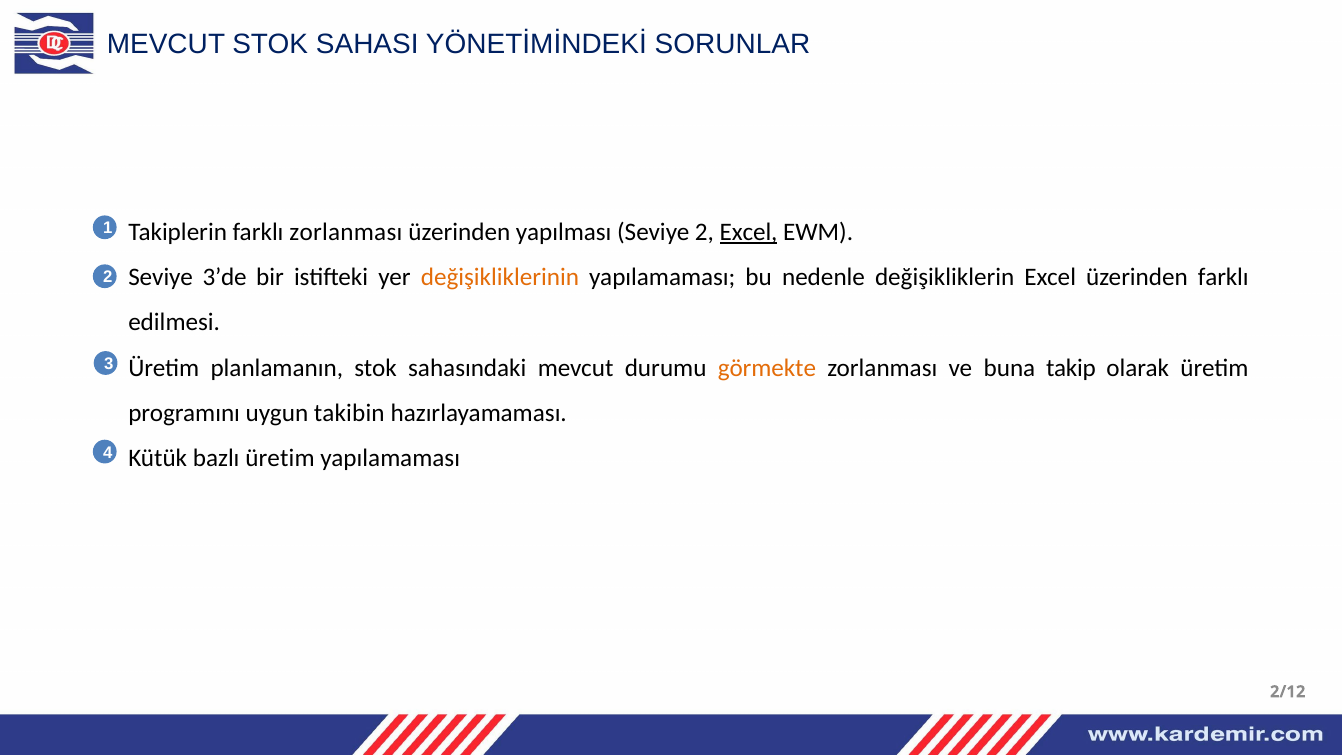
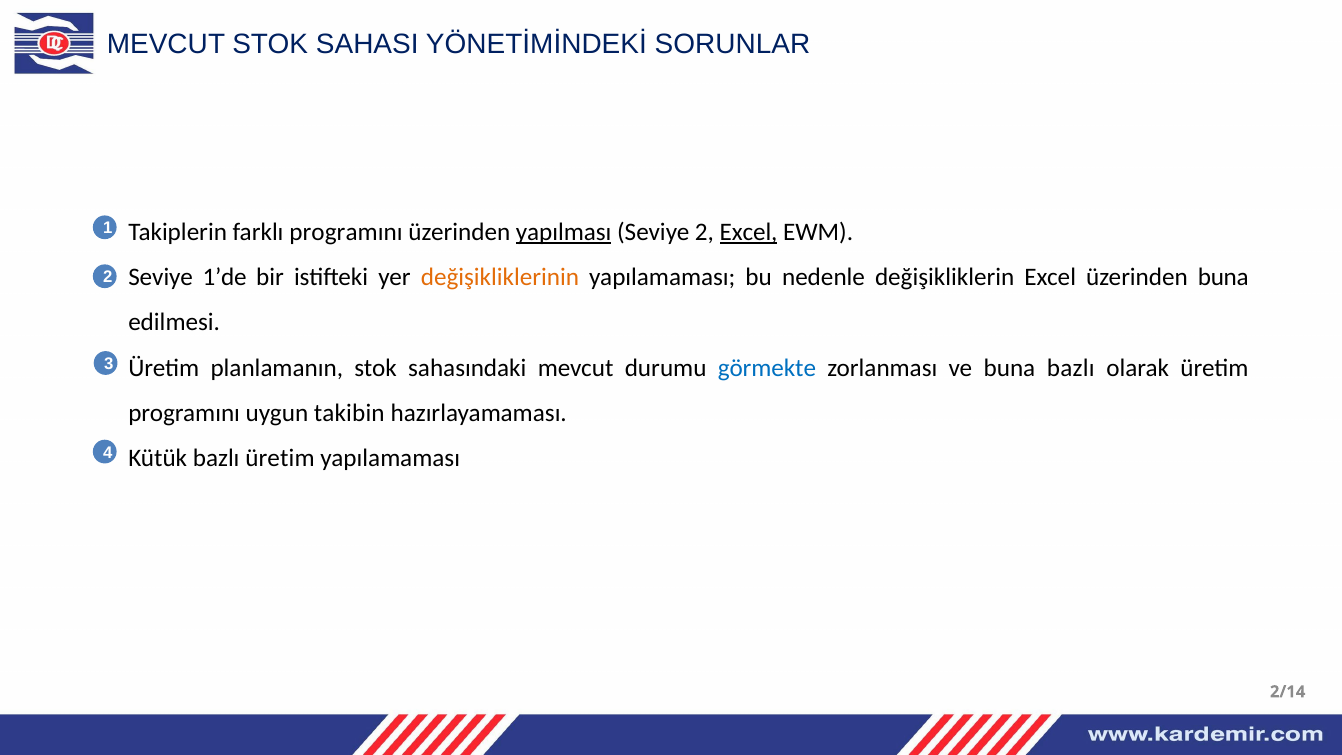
farklı zorlanması: zorlanması -> programını (346, 232)
yapılması underline: none -> present (564, 232)
3’de: 3’de -> 1’de (225, 277)
üzerinden farklı: farklı -> buna (1223, 277)
görmekte colour: orange -> blue (767, 368)
buna takip: takip -> bazlı (1071, 368)
2/12: 2/12 -> 2/14 (1288, 692)
